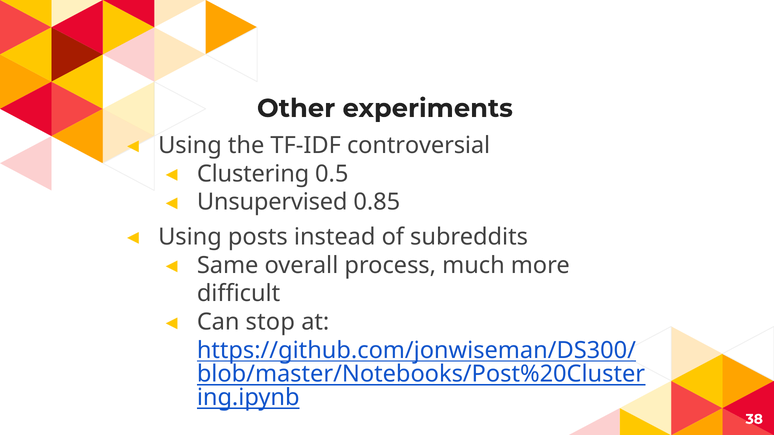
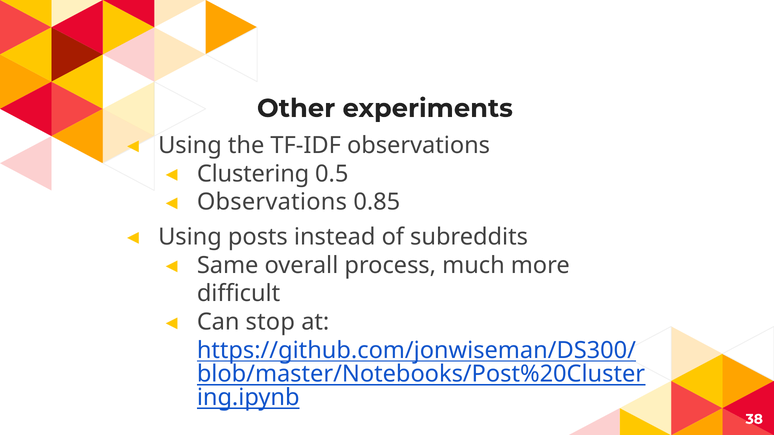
TF-IDF controversial: controversial -> observations (419, 146)
Unsupervised: Unsupervised -> Observations (272, 202)
